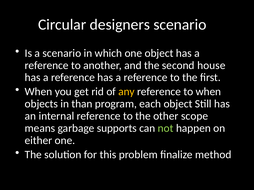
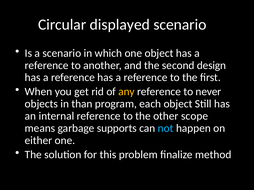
designers: designers -> displayed (120, 25)
house: house -> design (211, 65)
to when: when -> never (208, 92)
not colour: light green -> light blue (166, 129)
